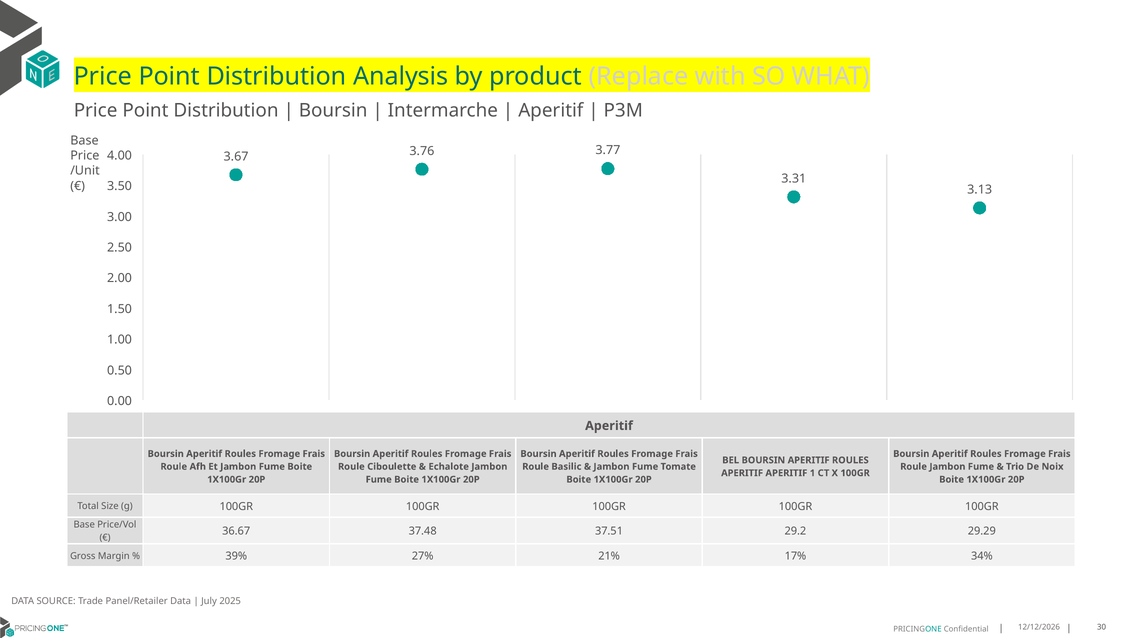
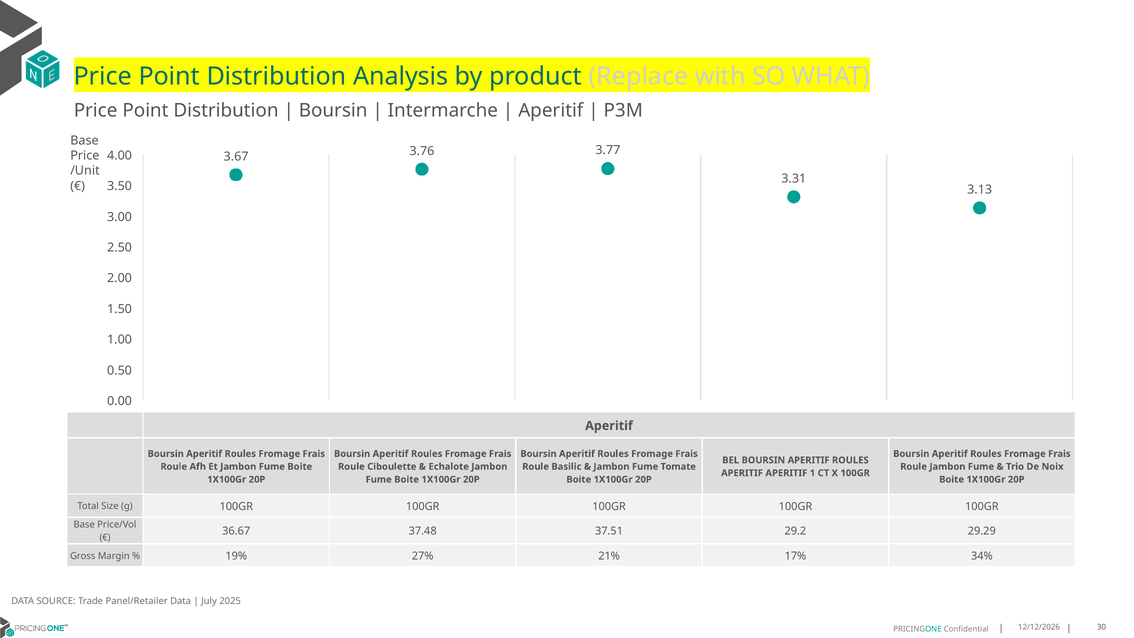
39%: 39% -> 19% (236, 556)
